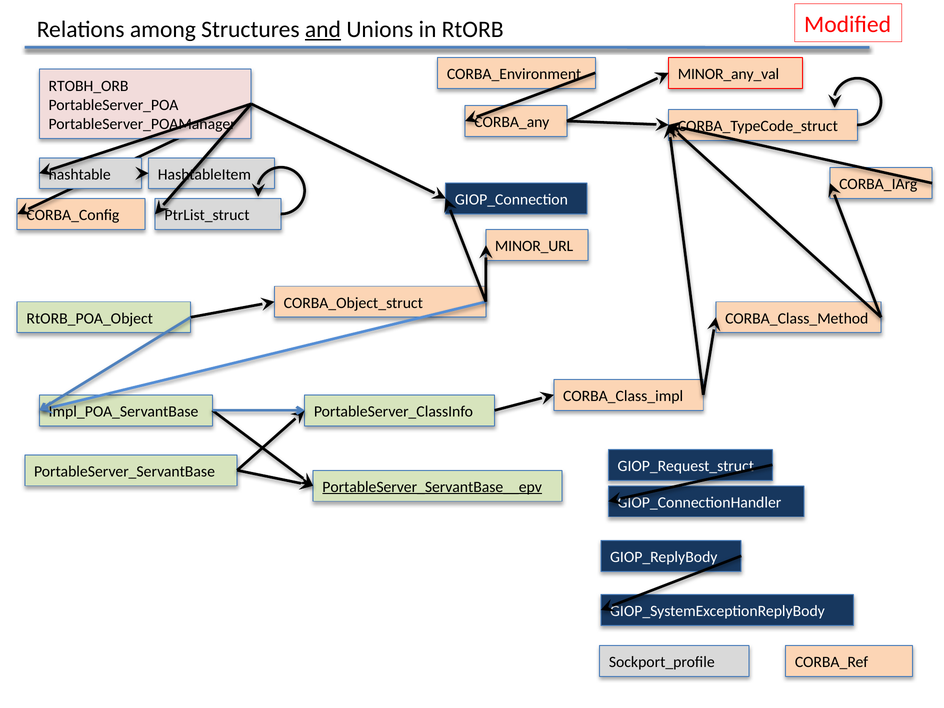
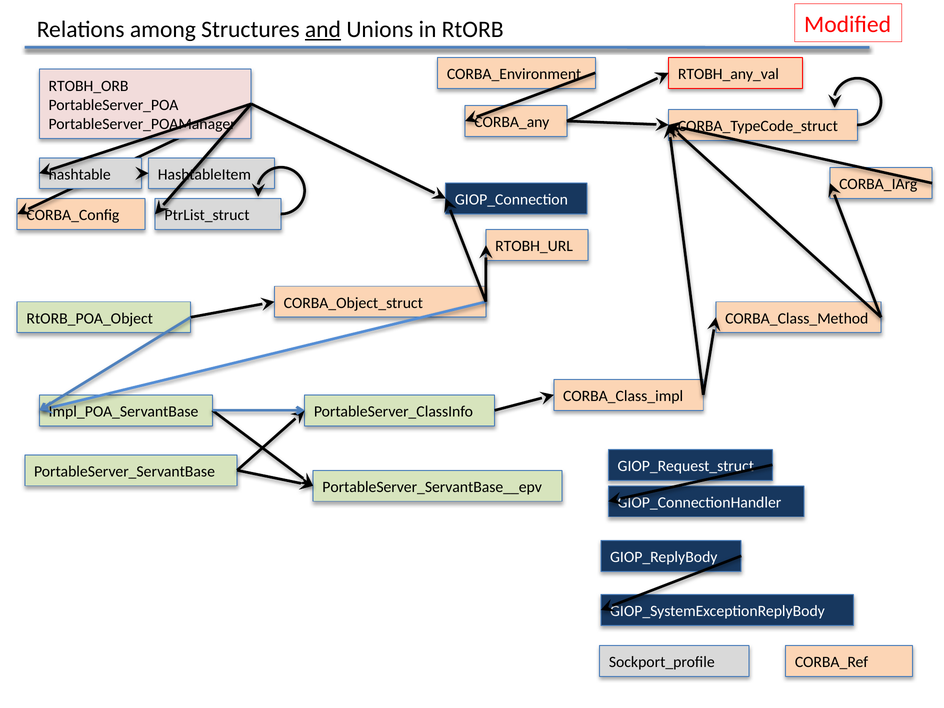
MINOR_any_val: MINOR_any_val -> RTOBH_any_val (728, 74)
MINOR_URL: MINOR_URL -> RTOBH_URL (534, 246)
PortableServer_ServantBase__epv underline: present -> none (432, 487)
